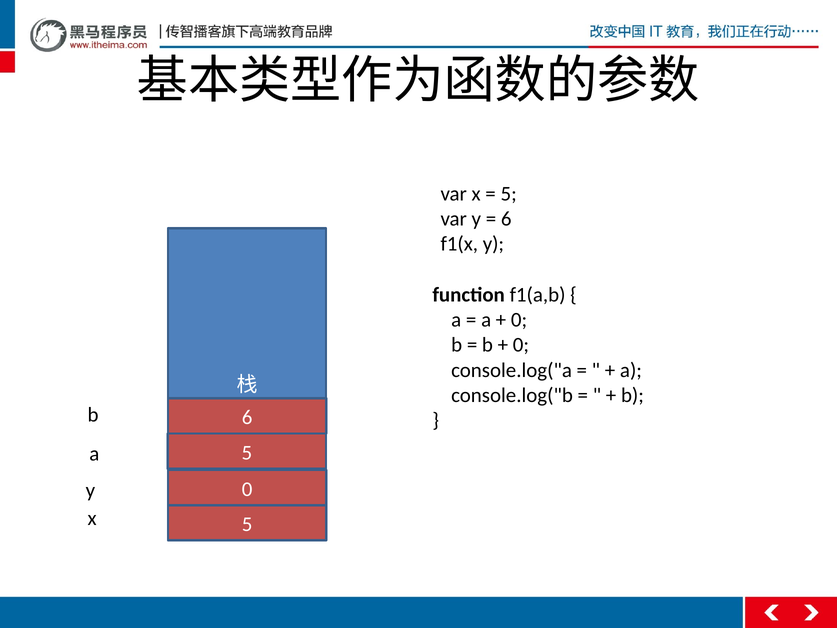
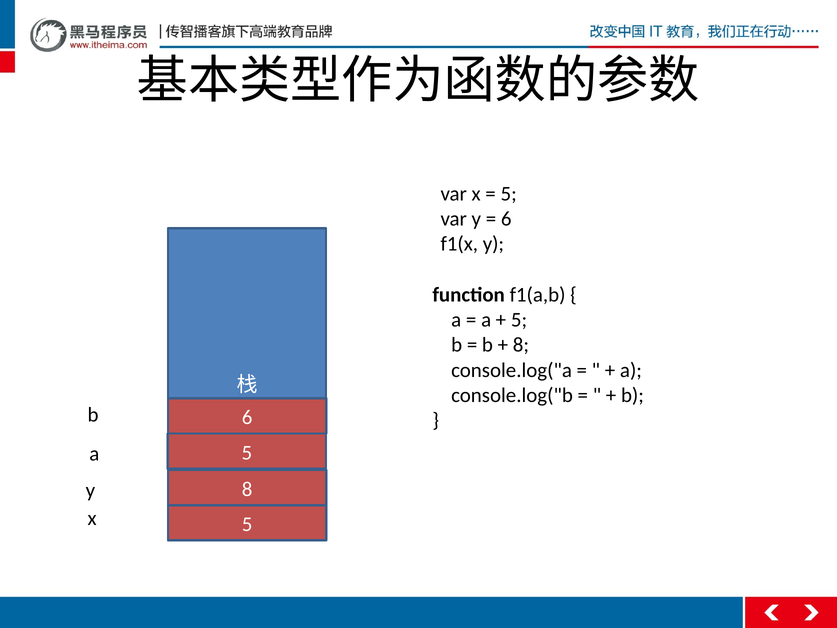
0: 0 -> 5 (519, 320)
0: 0 -> 8 (521, 345)
y 0: 0 -> 8 (247, 489)
